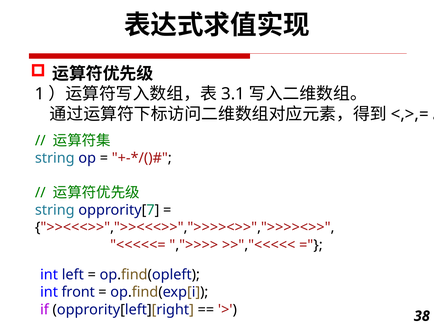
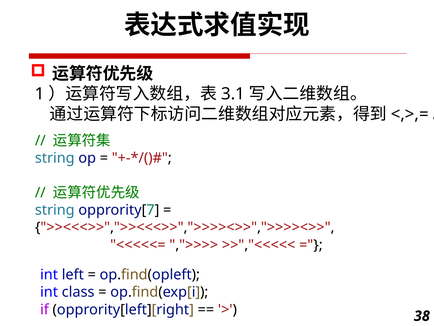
front: front -> class (78, 292)
